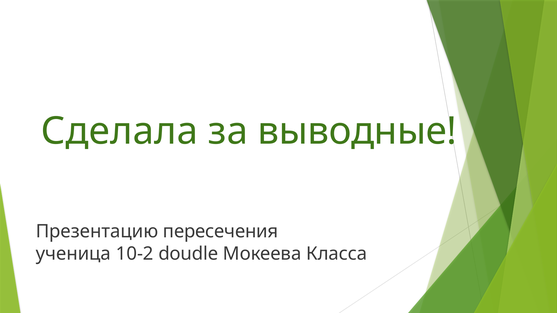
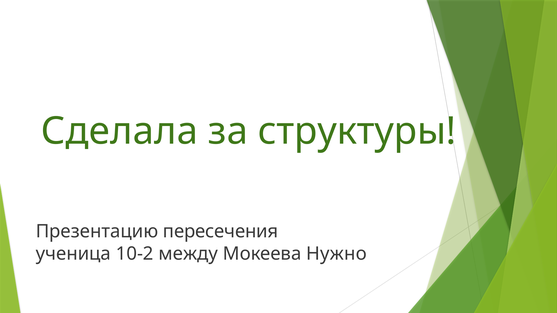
выводные: выводные -> структуры (357, 131)
doudle: doudle -> между (188, 254)
Класса: Класса -> Нужно (337, 254)
